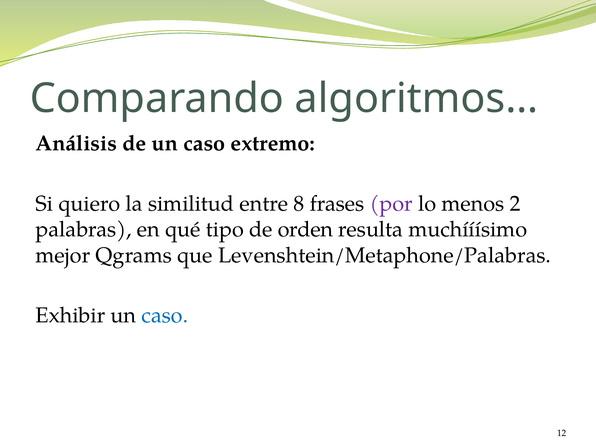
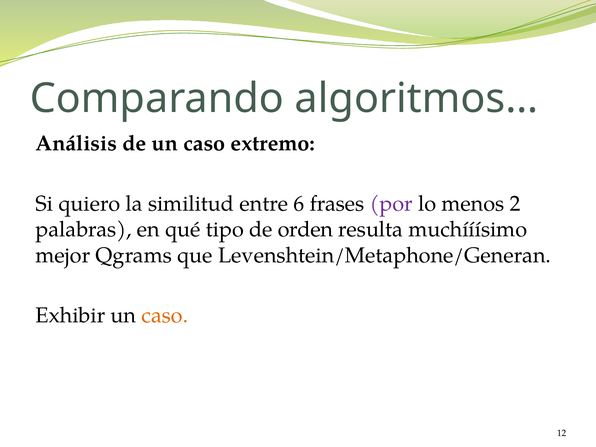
8: 8 -> 6 (299, 204)
Levenshtein/Metaphone/Palabras: Levenshtein/Metaphone/Palabras -> Levenshtein/Metaphone/Generan (385, 255)
caso colour: blue -> orange (165, 316)
